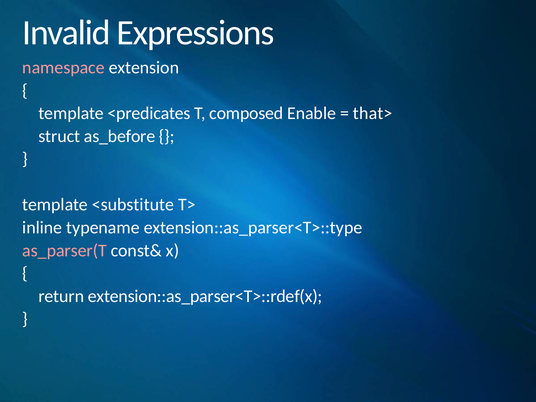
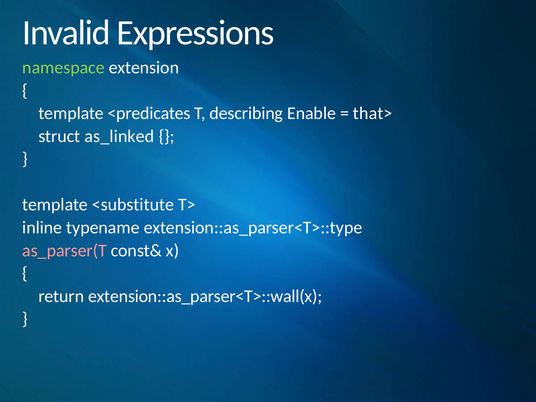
namespace colour: pink -> light green (64, 68)
composed: composed -> describing (246, 113)
as_before: as_before -> as_linked (119, 136)
extension::as_parser<T>::rdef(x: extension::as_parser<T>::rdef(x -> extension::as_parser<T>::wall(x (205, 296)
